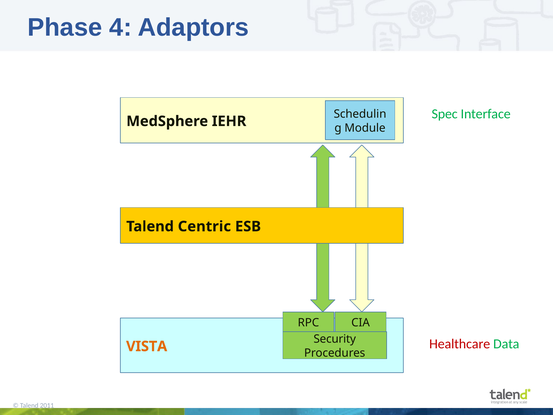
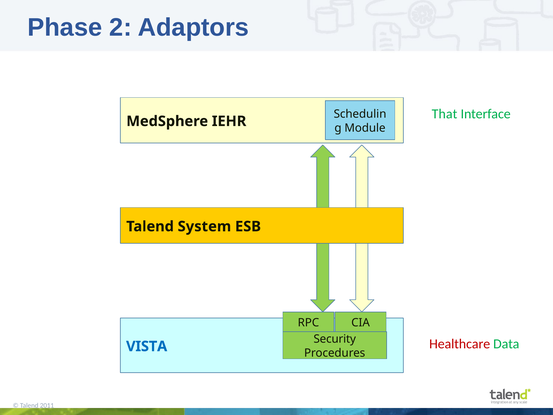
4: 4 -> 2 (121, 27)
Spec: Spec -> That (445, 114)
Centric: Centric -> System (204, 226)
VISTA colour: orange -> blue (147, 346)
